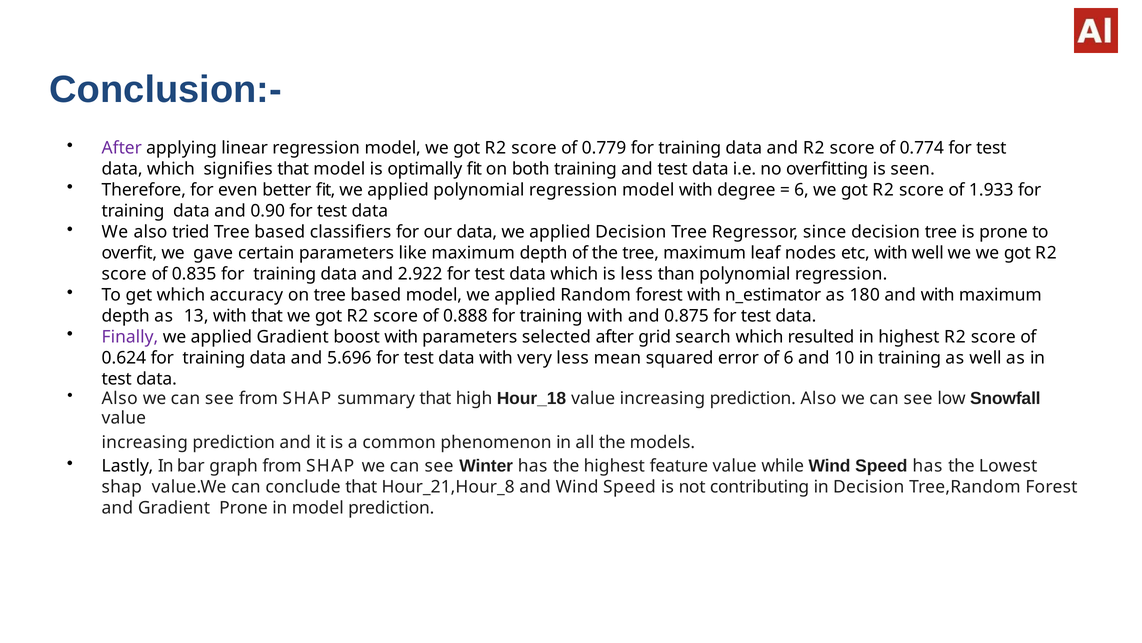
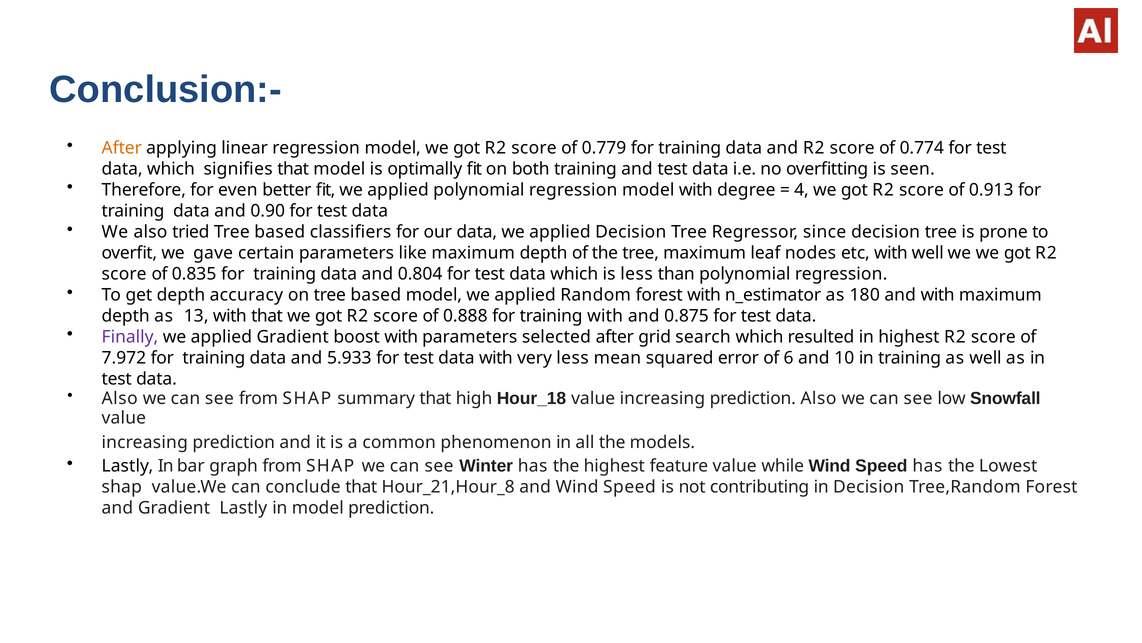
After colour: purple -> orange (122, 148)
6: 6 -> 4 (801, 190)
1.933: 1.933 -> 0.913 (991, 190)
2.922: 2.922 -> 0.804 (420, 274)
get which: which -> depth (181, 295)
0.624: 0.624 -> 7.972 (124, 358)
5.696: 5.696 -> 5.933 (349, 358)
Gradient Prone: Prone -> Lastly (243, 508)
